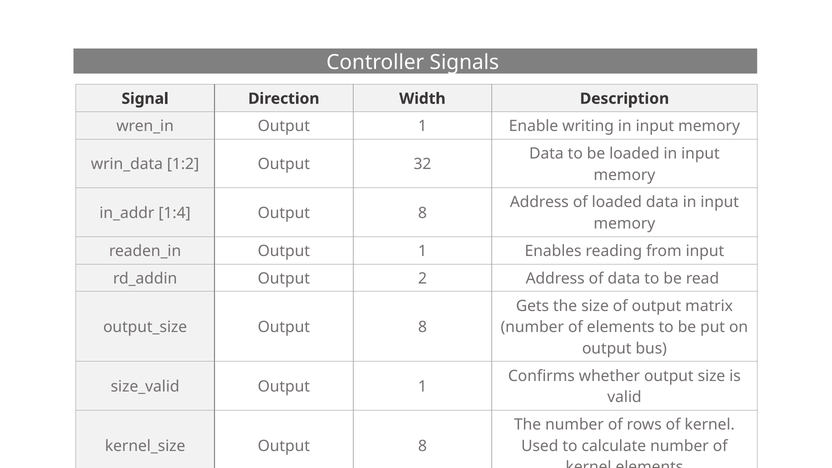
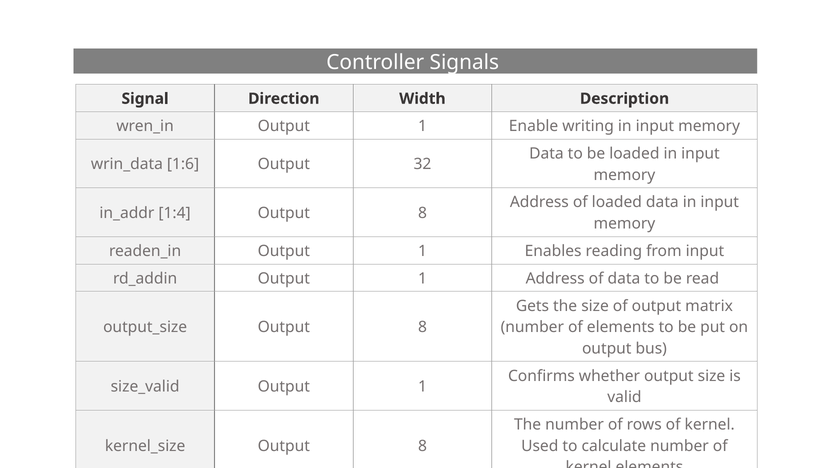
1:2: 1:2 -> 1:6 (183, 164)
2: 2 -> 1 (422, 279)
